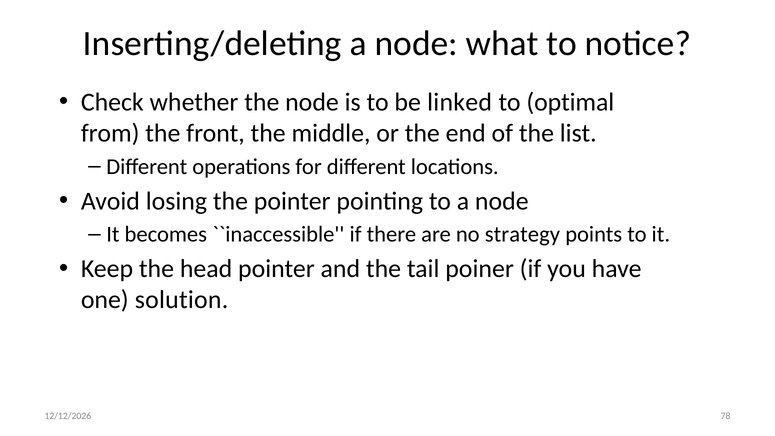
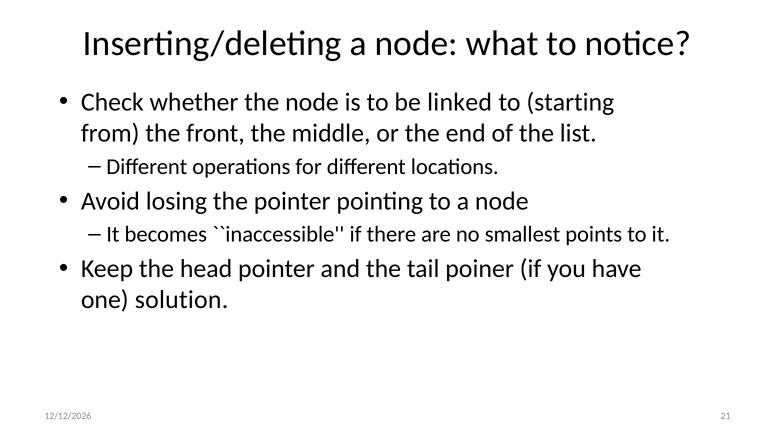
optimal: optimal -> starting (570, 102)
strategy: strategy -> smallest (522, 234)
78: 78 -> 21 (726, 416)
